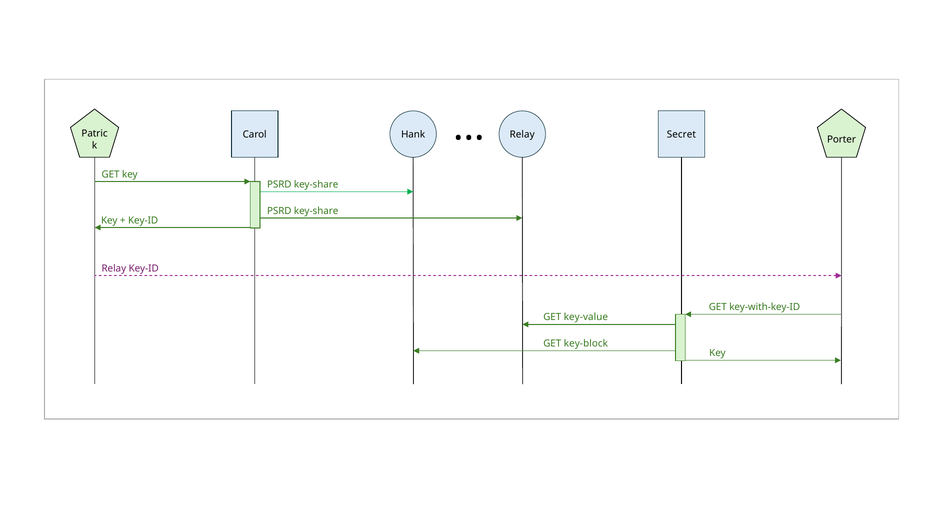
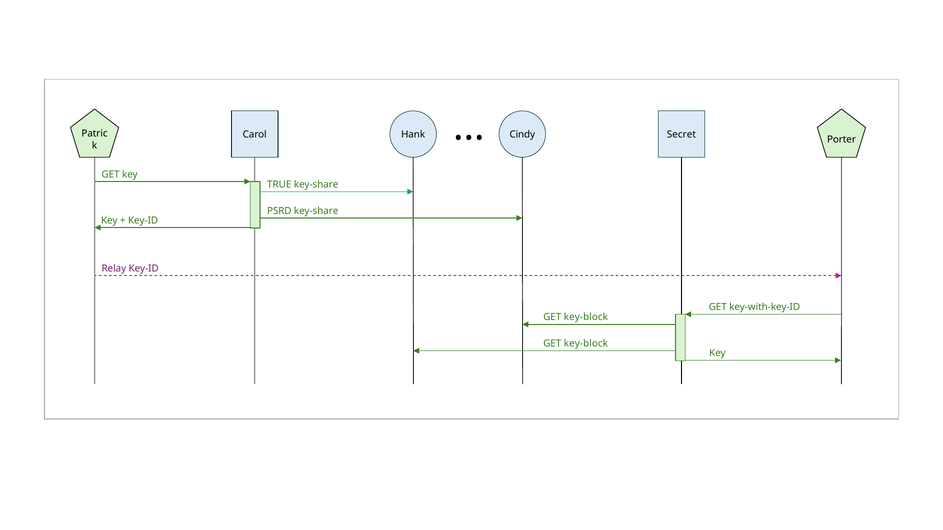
Hank Relay: Relay -> Cindy (522, 135)
PSRD: PSRD -> TRUE (279, 185)
key-value: key-value -> key-block (586, 317)
